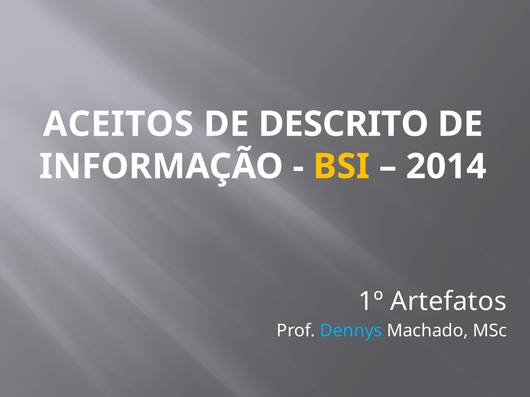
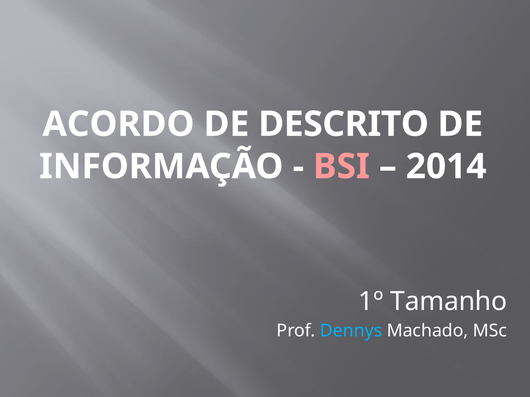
ACEITOS: ACEITOS -> ACORDO (118, 124)
BSI colour: yellow -> pink (341, 167)
Artefatos: Artefatos -> Tamanho (449, 302)
